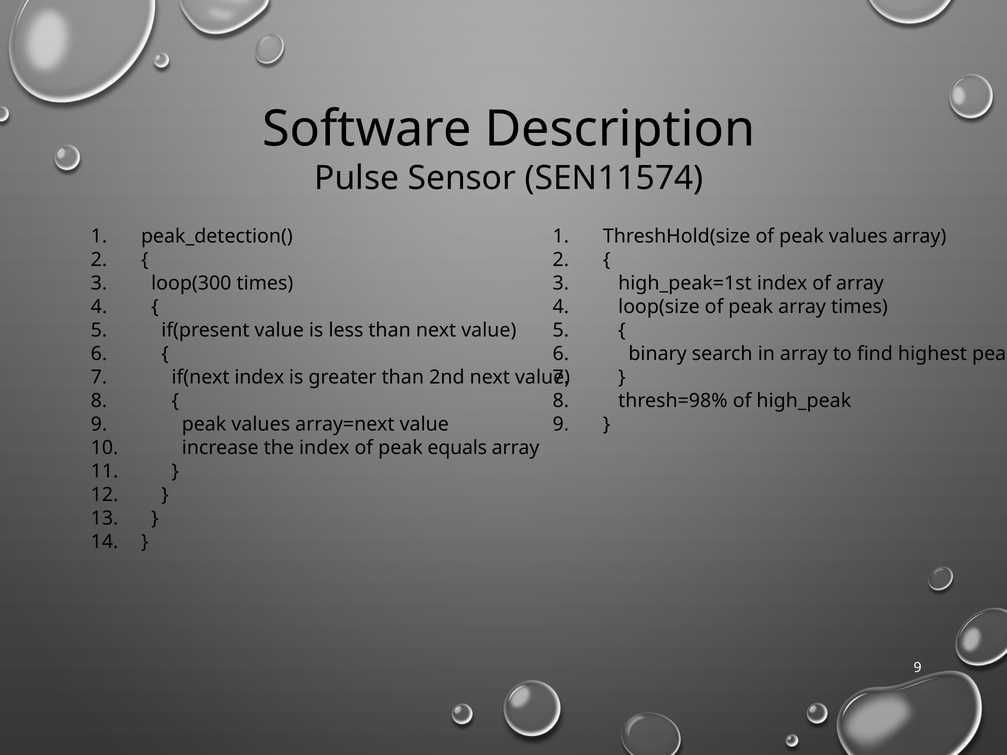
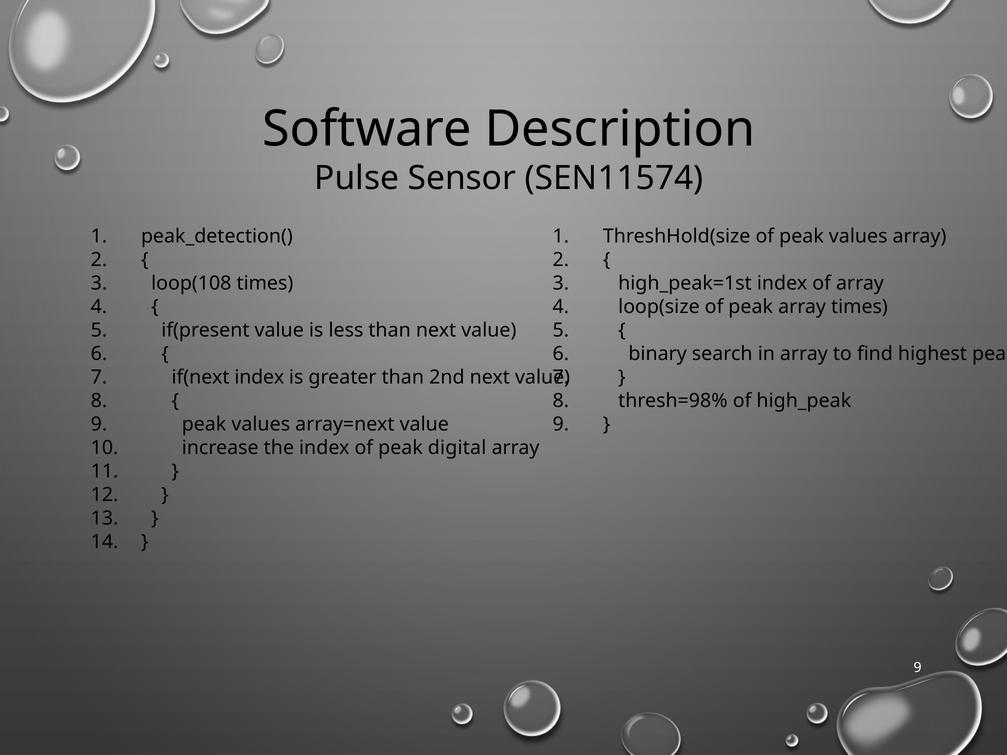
loop(300: loop(300 -> loop(108 (191, 283)
equals: equals -> digital (457, 448)
